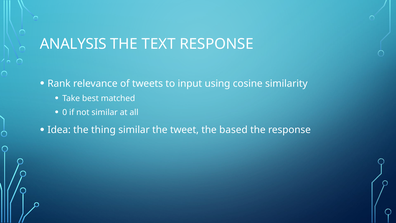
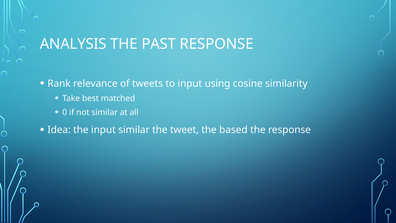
TEXT: TEXT -> PAST (159, 44)
the thing: thing -> input (103, 130)
